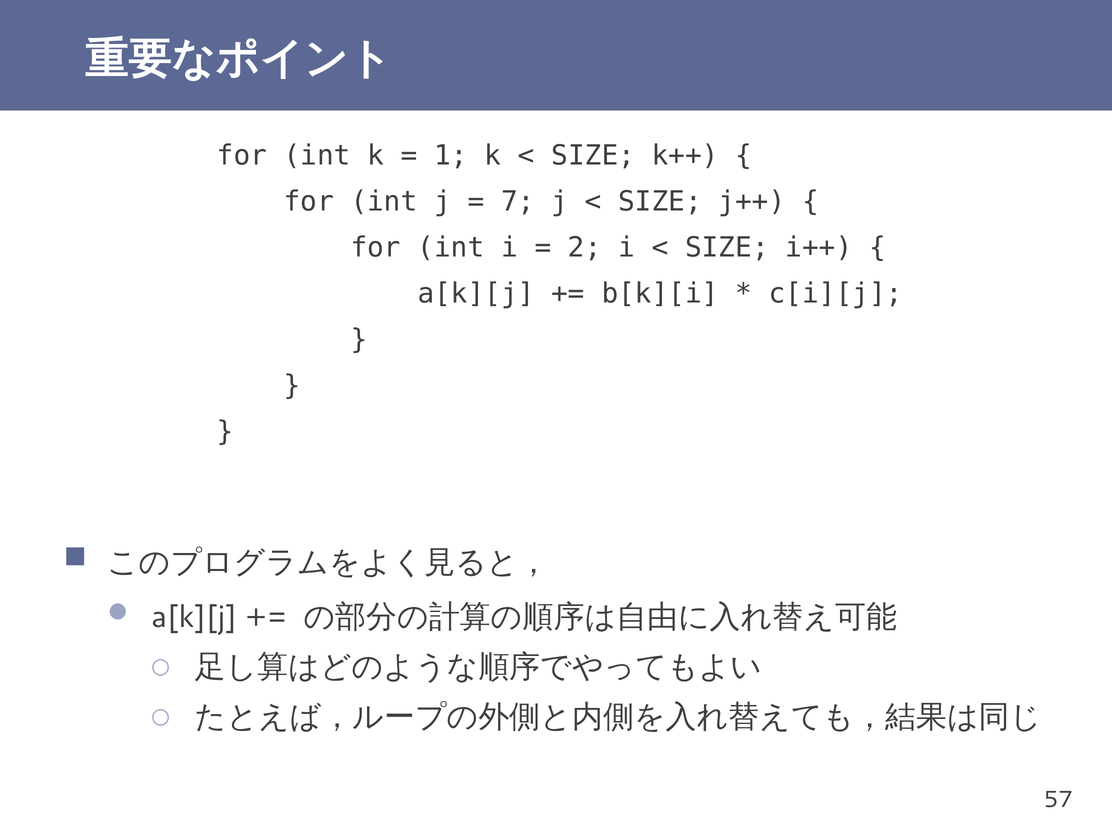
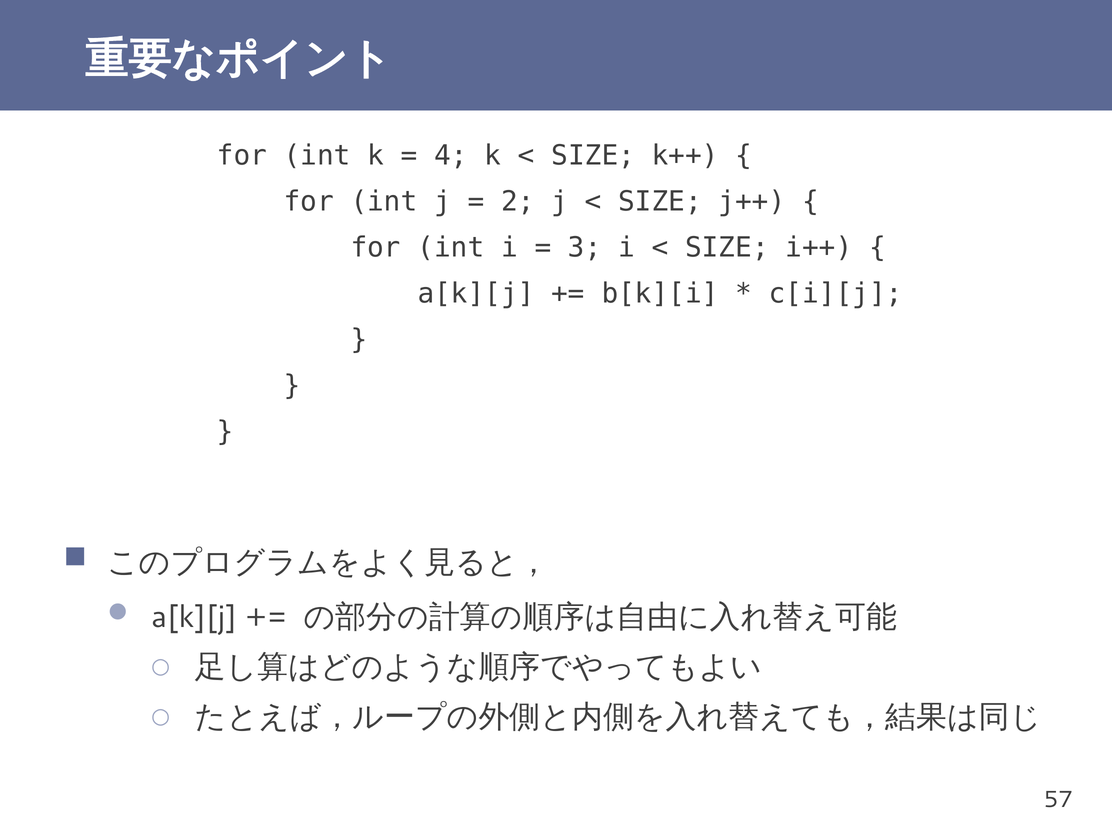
1: 1 -> 4 (451, 156)
7: 7 -> 2 (518, 202)
2: 2 -> 3 (585, 248)
